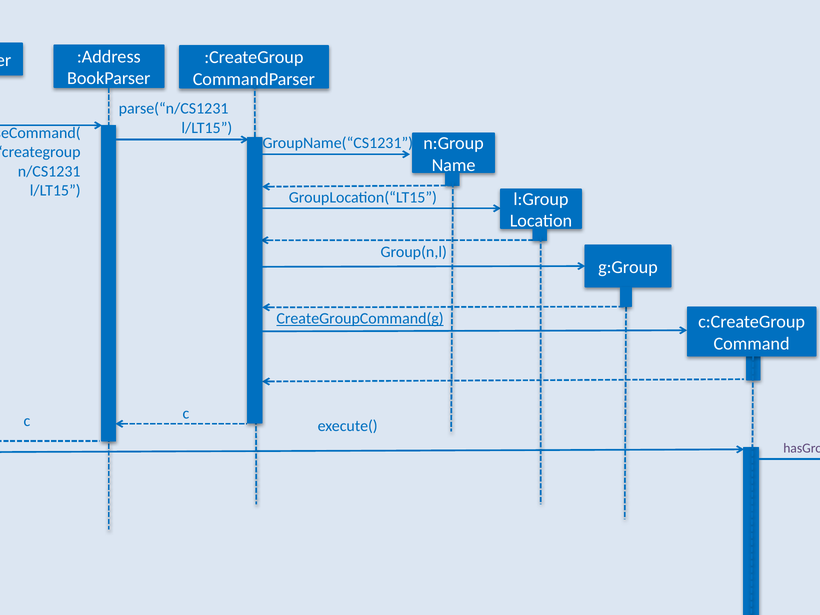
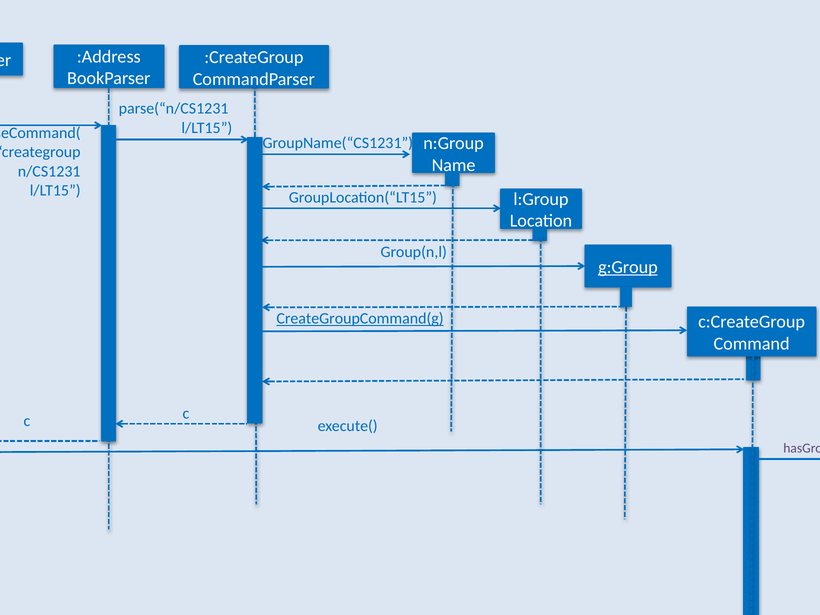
g:Group underline: none -> present (628, 267)
